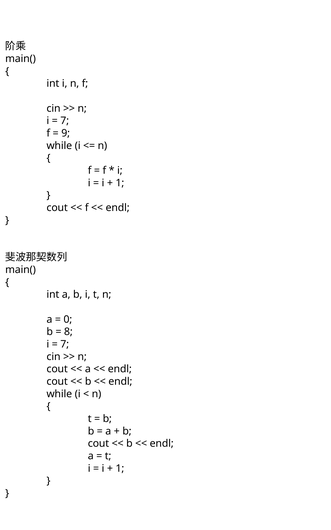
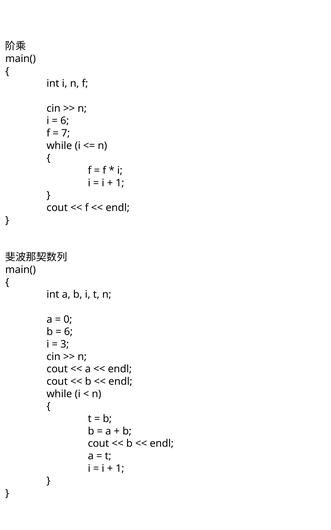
7: 7 -> 6 (65, 121)
9: 9 -> 7 (66, 133)
8: 8 -> 6 (68, 332)
7: 7 -> 3 (65, 344)
